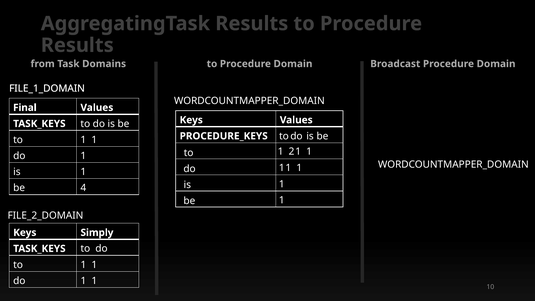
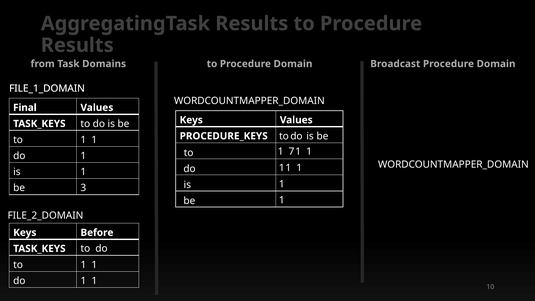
2: 2 -> 7 (292, 152)
4: 4 -> 3 (83, 188)
Simply: Simply -> Before (97, 233)
